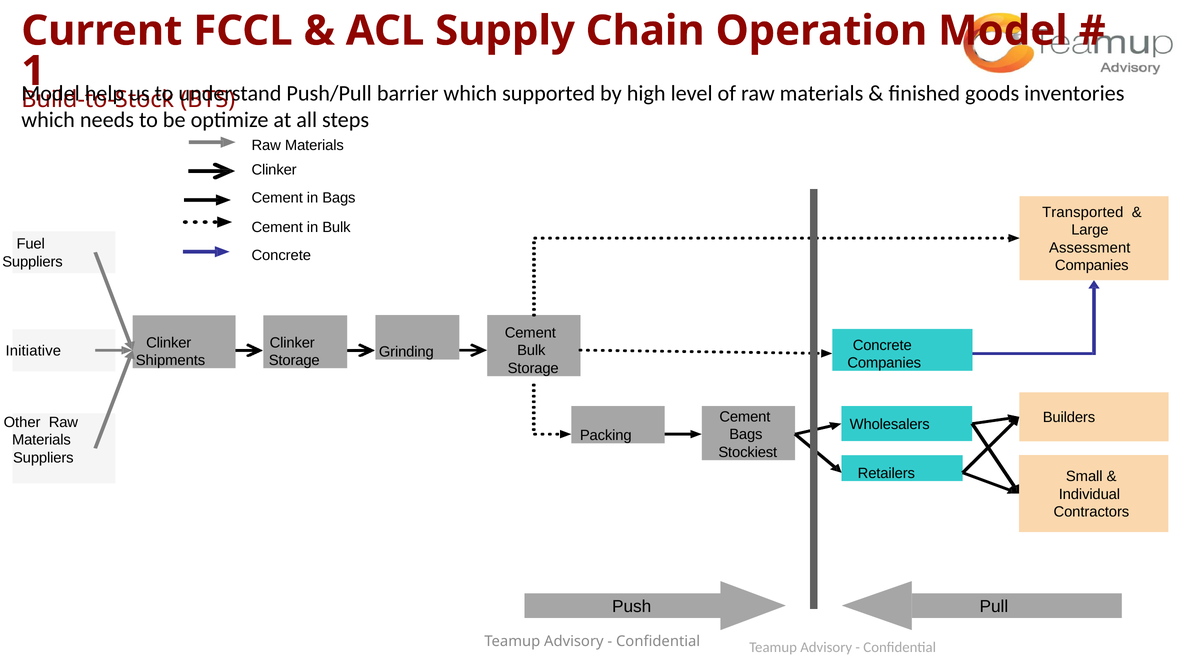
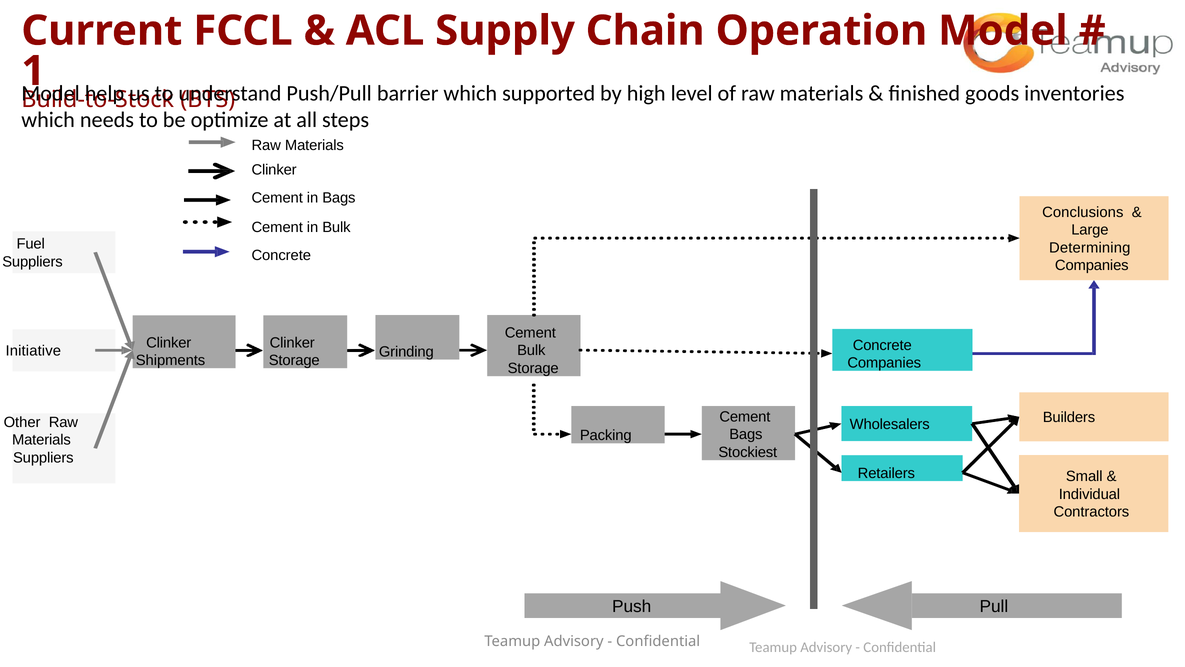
Transported: Transported -> Conclusions (1083, 212)
Assessment: Assessment -> Determining (1090, 248)
